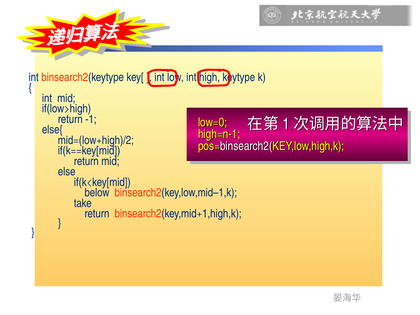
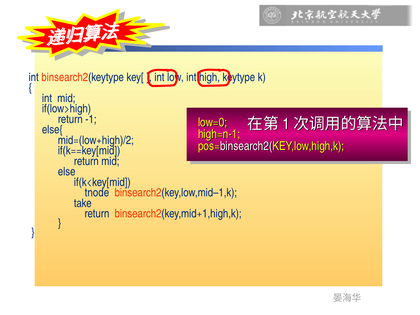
below: below -> tnode (97, 193)
